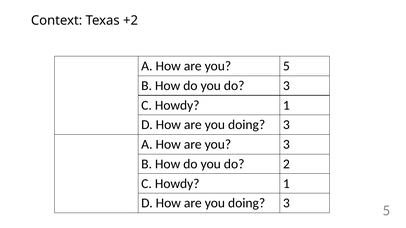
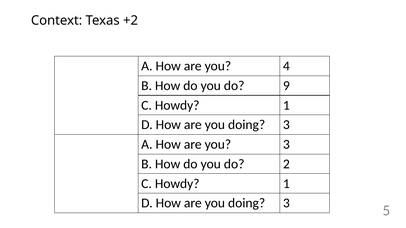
you 5: 5 -> 4 (286, 66)
do 3: 3 -> 9 (286, 86)
